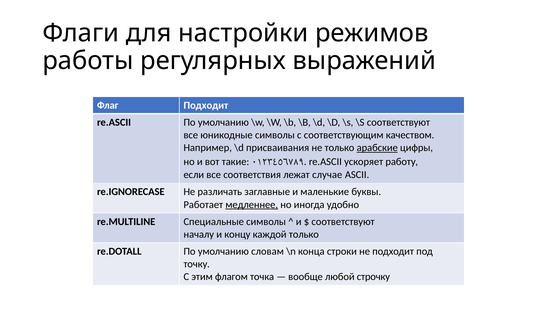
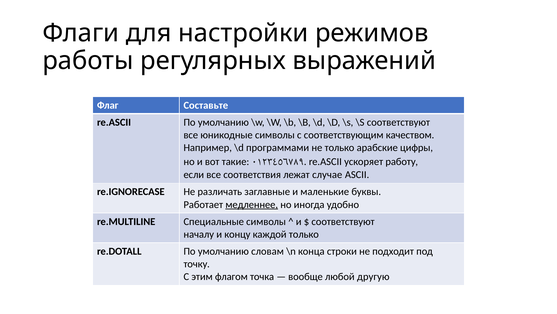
Флаг Подходит: Подходит -> Составьте (206, 105)
присваивания: присваивания -> программами (278, 148)
арабские underline: present -> none (377, 148)
строчку: строчку -> другую (373, 276)
